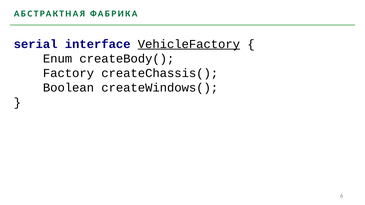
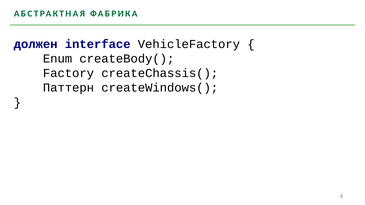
serial: serial -> должен (36, 44)
VehicleFactory underline: present -> none (189, 44)
Boolean: Boolean -> Паттерн (68, 88)
